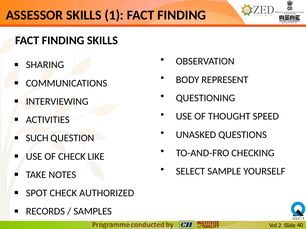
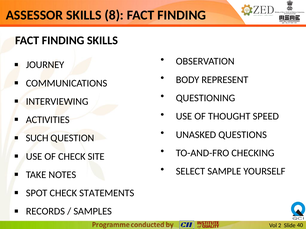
1: 1 -> 8 (114, 15)
SHARING: SHARING -> JOURNEY (45, 65)
LIKE: LIKE -> SITE (96, 157)
AUTHORIZED: AUTHORIZED -> STATEMENTS (107, 193)
